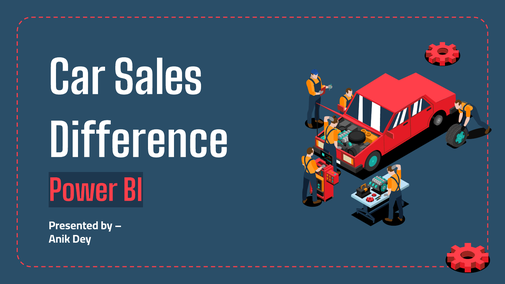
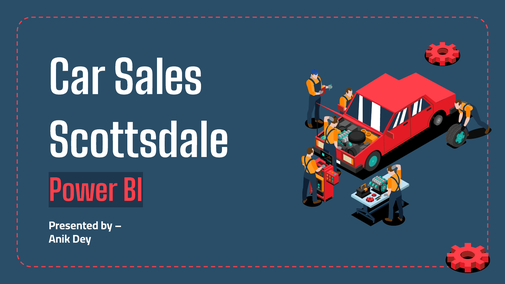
Difference: Difference -> Scottsdale (139, 142)
